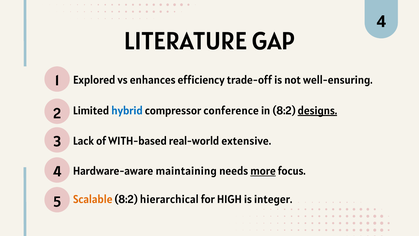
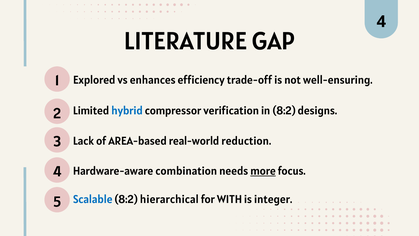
conference: conference -> verification (231, 110)
designs underline: present -> none (317, 110)
WITH-based: WITH-based -> AREA-based (138, 141)
extensive: extensive -> reduction (246, 141)
maintaining: maintaining -> combination (186, 171)
Scalable colour: orange -> blue (93, 199)
HIGH: HIGH -> WITH (229, 199)
